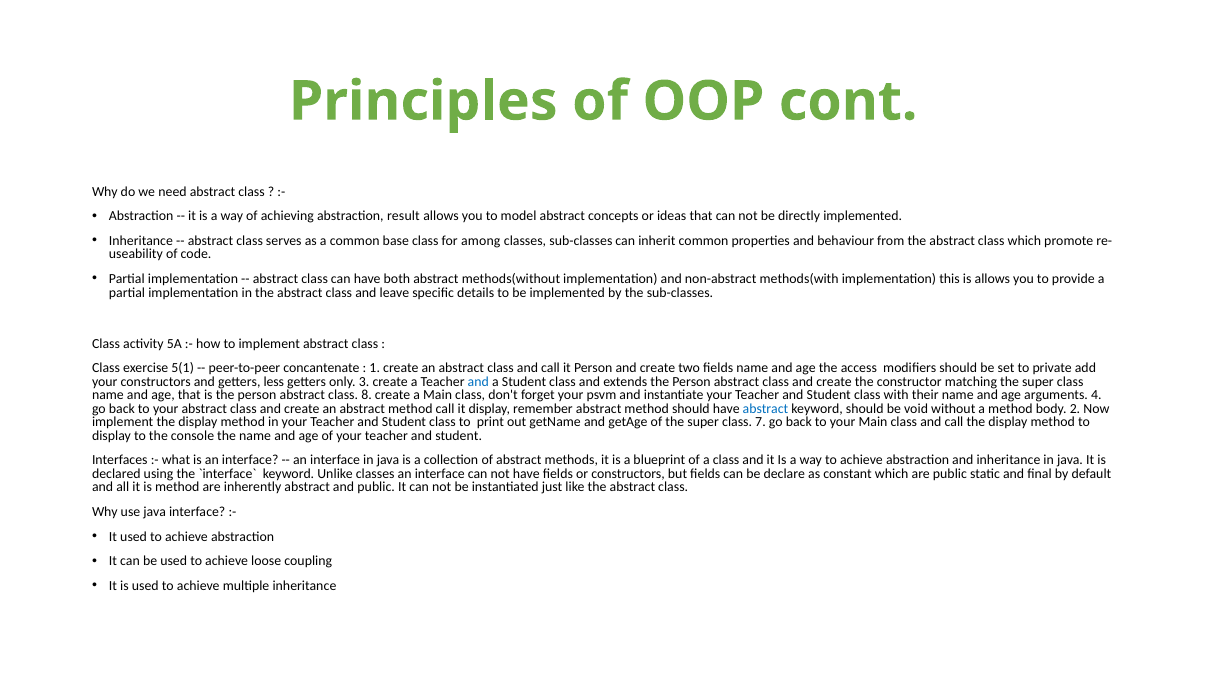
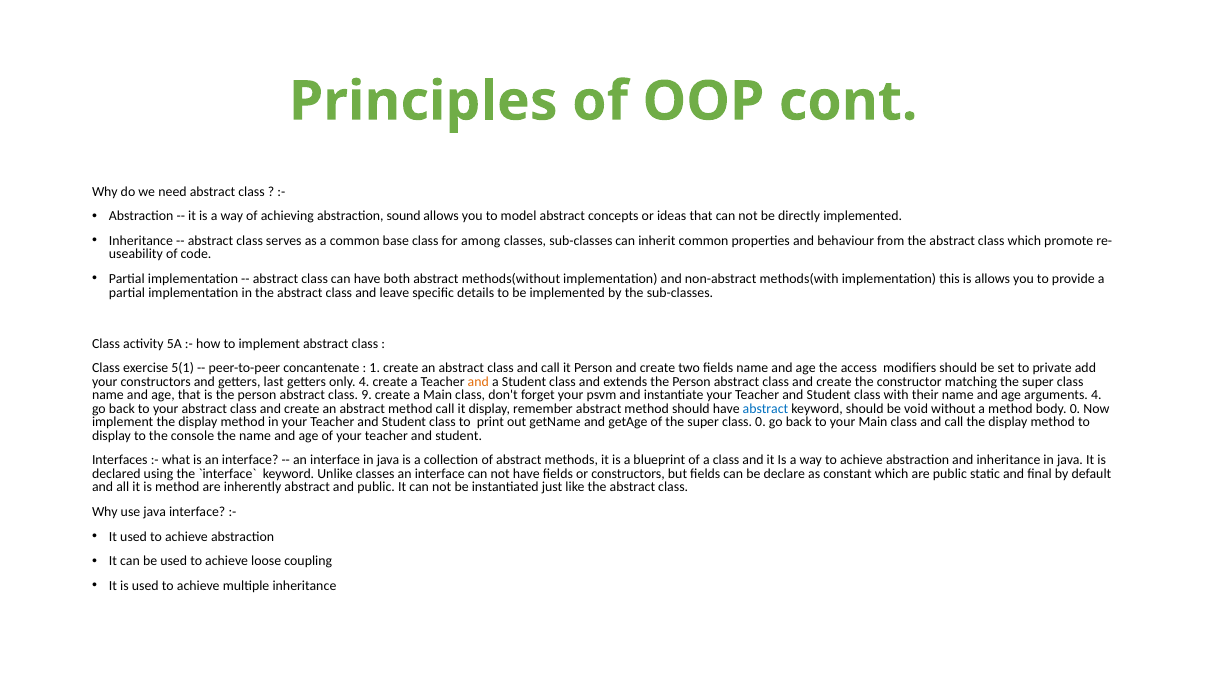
result: result -> sound (404, 216)
less: less -> last (274, 382)
only 3: 3 -> 4 (364, 382)
and colour: blue -> orange (478, 382)
8: 8 -> 9 (367, 395)
body 2: 2 -> 0 (1075, 409)
class 7: 7 -> 0 (761, 422)
